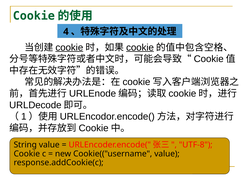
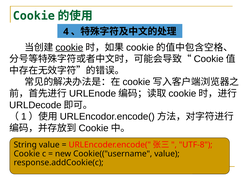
cookie underline: present -> none (140, 48)
